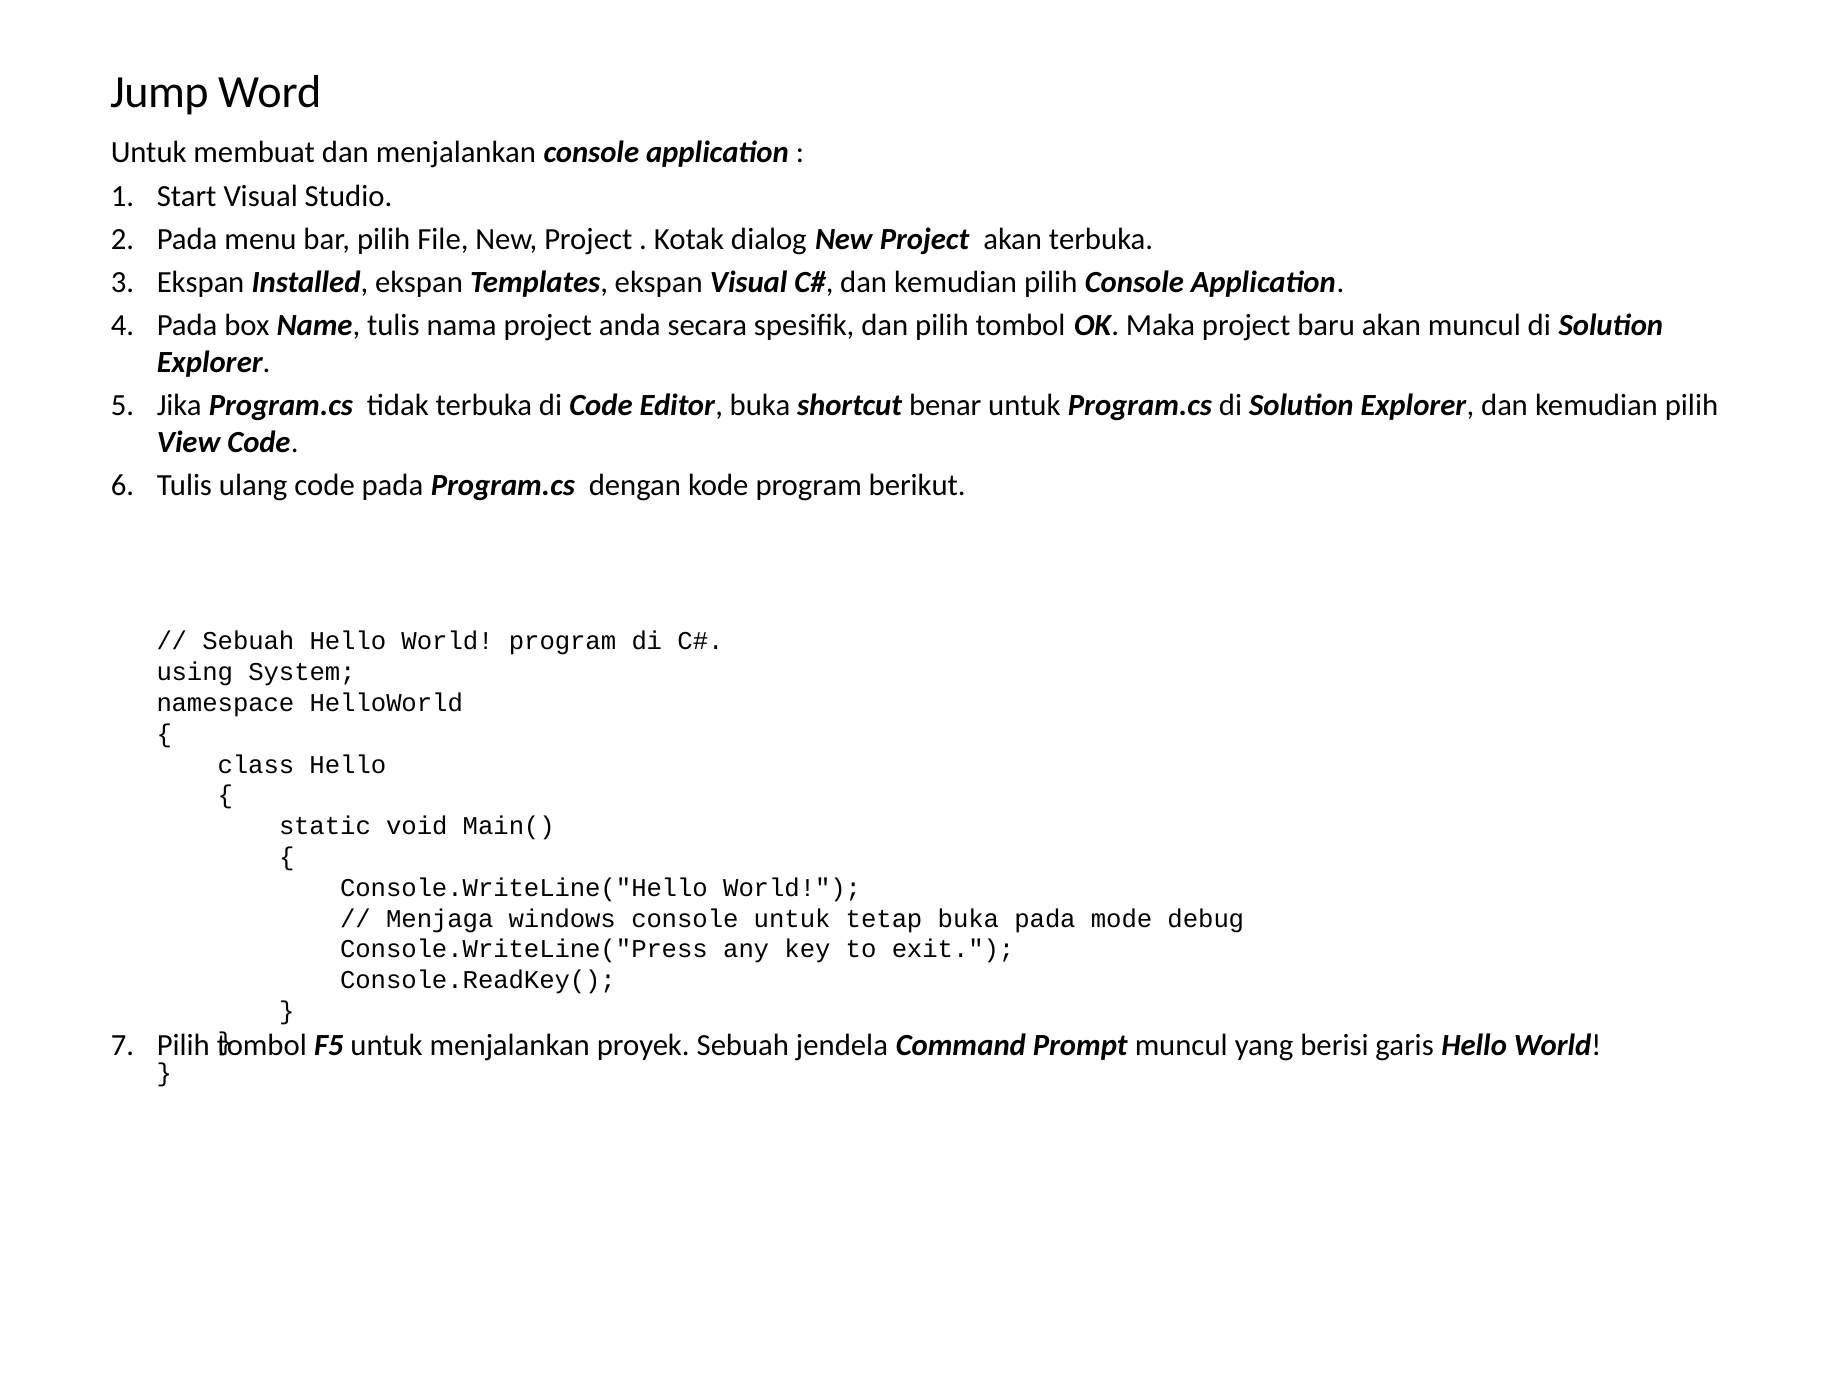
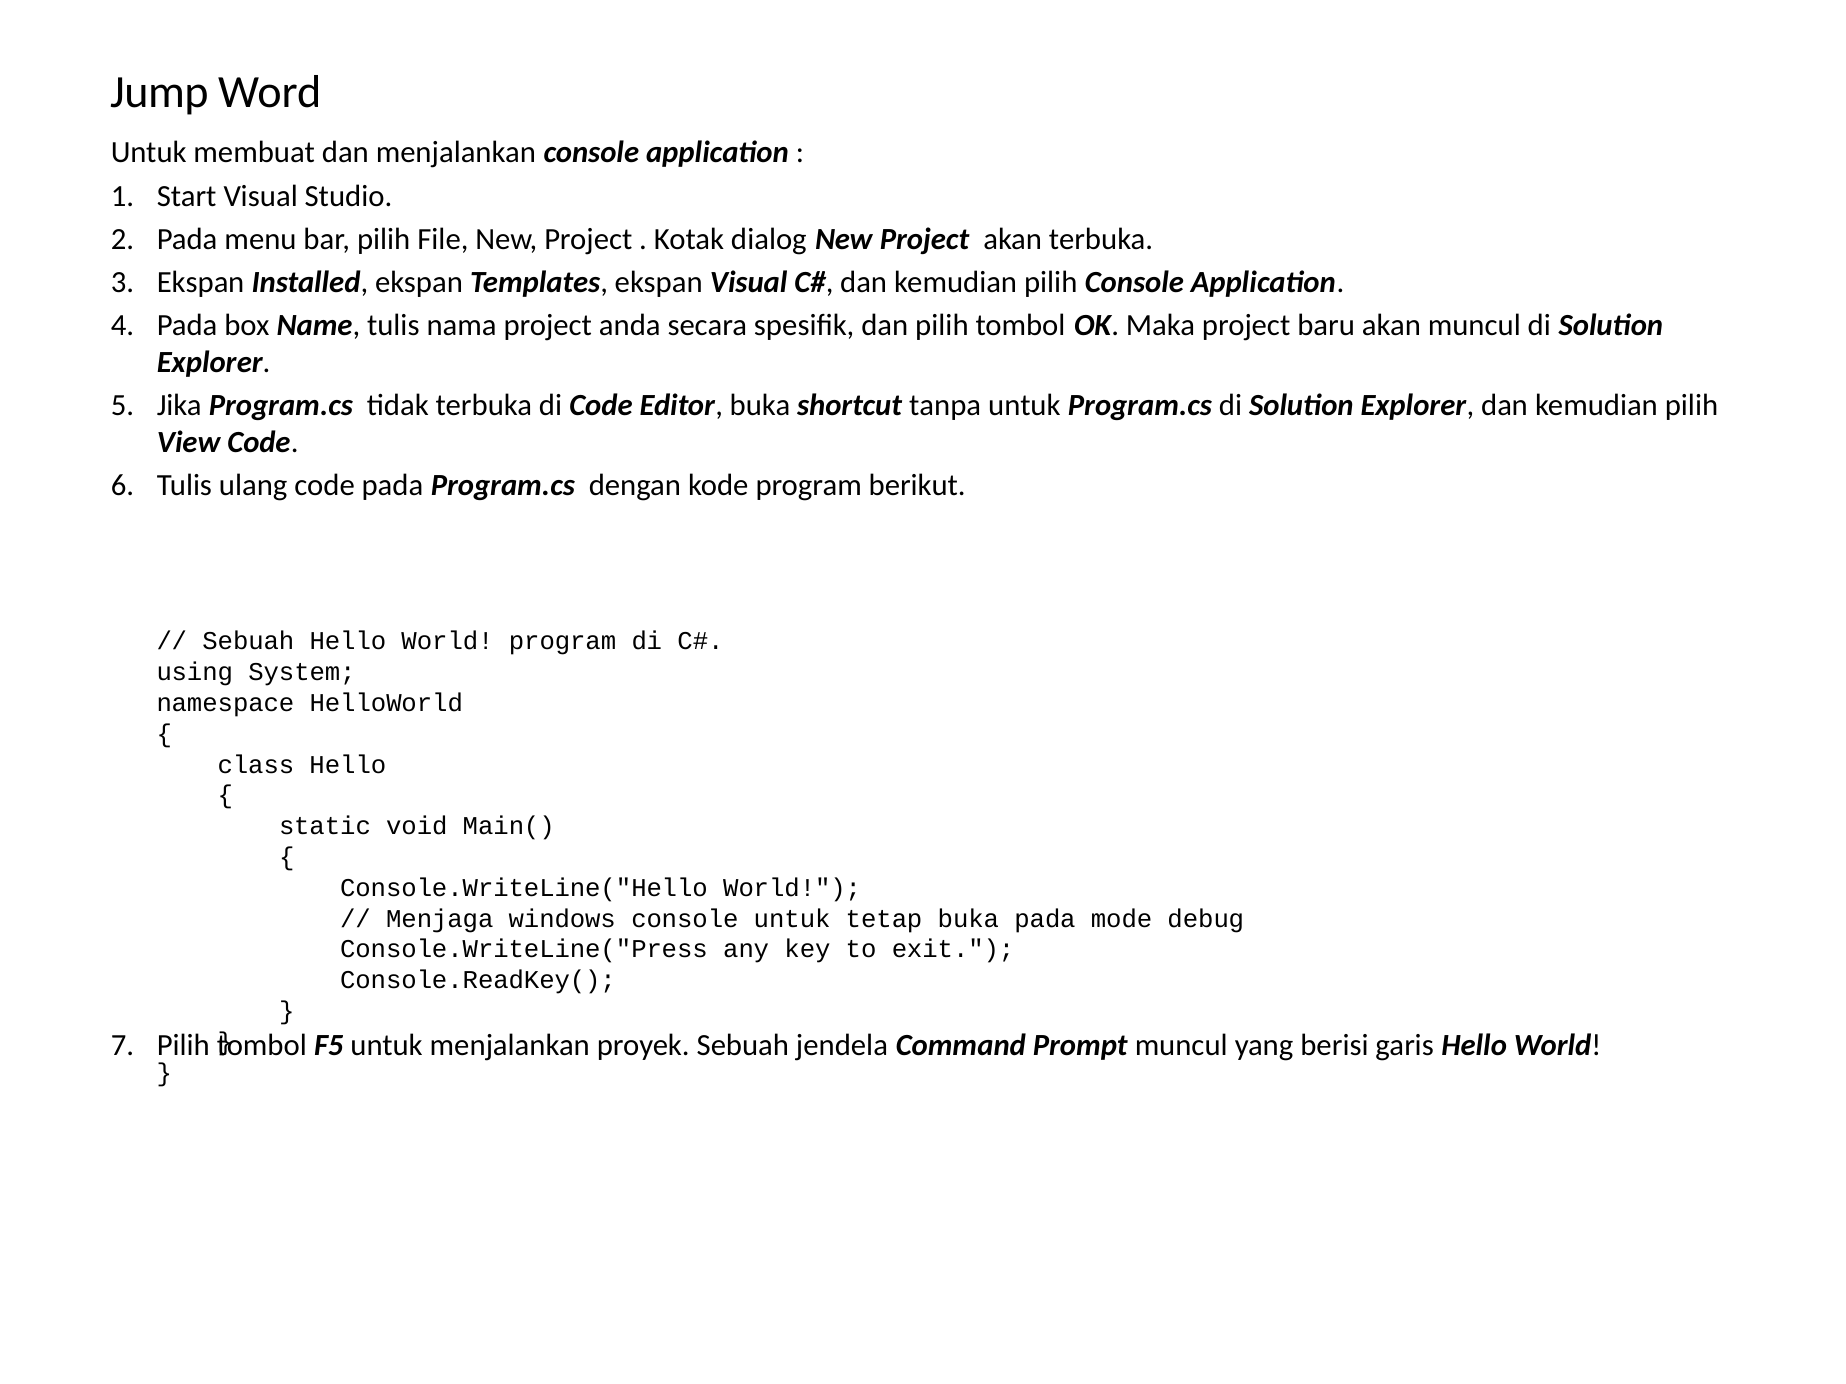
benar: benar -> tanpa (945, 405)
